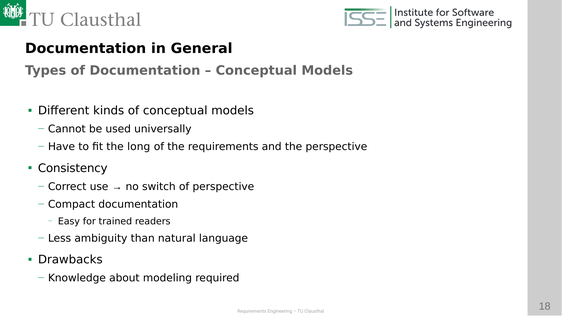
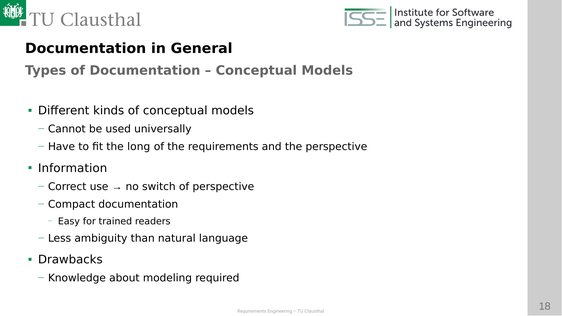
Consistency: Consistency -> Information (73, 168)
